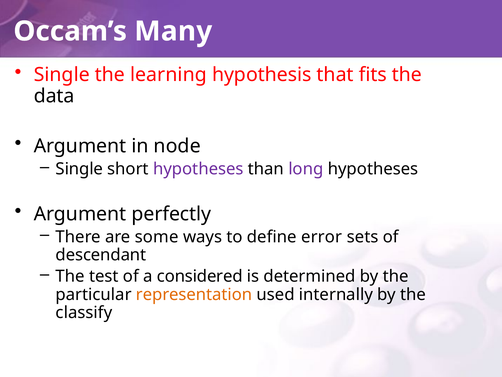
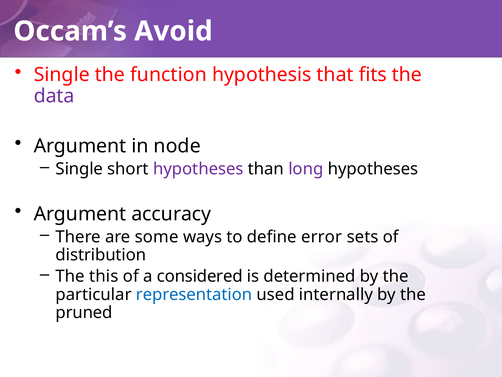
Many: Many -> Avoid (173, 31)
learning: learning -> function (168, 75)
data colour: black -> purple (54, 96)
perfectly: perfectly -> accuracy (171, 214)
descendant: descendant -> distribution (101, 255)
test: test -> this (104, 276)
representation colour: orange -> blue (194, 294)
classify: classify -> pruned (84, 312)
